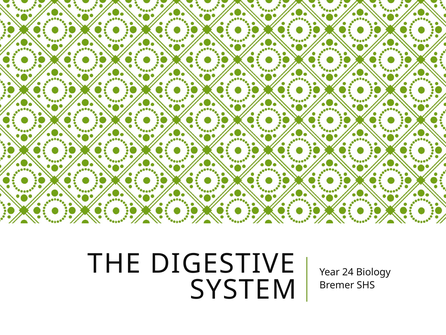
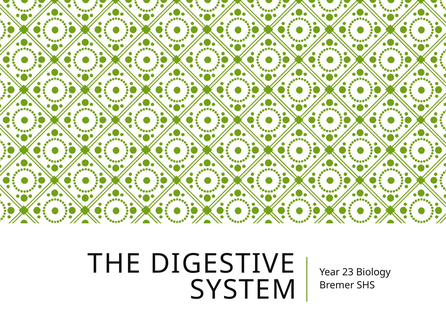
24: 24 -> 23 (348, 272)
